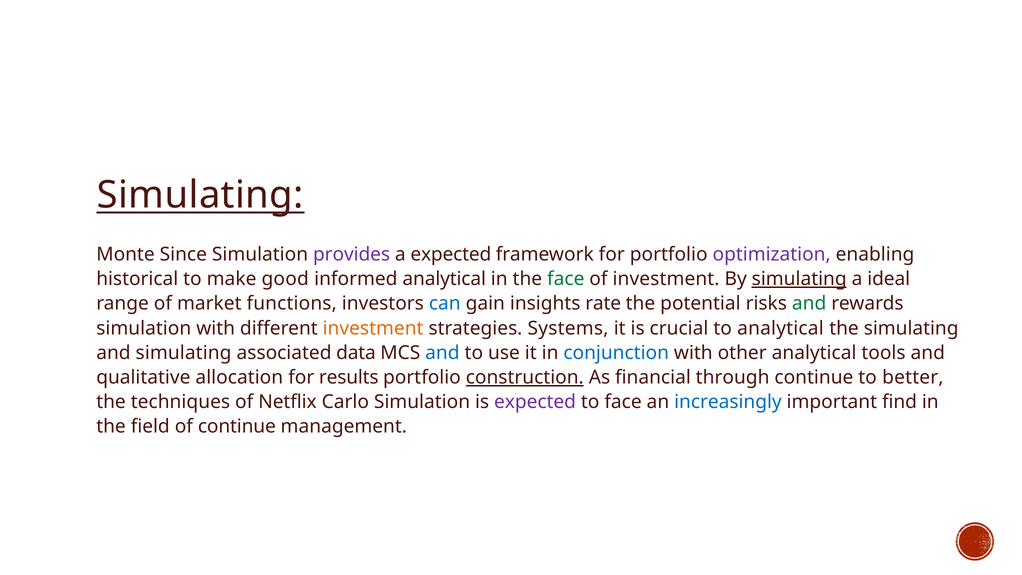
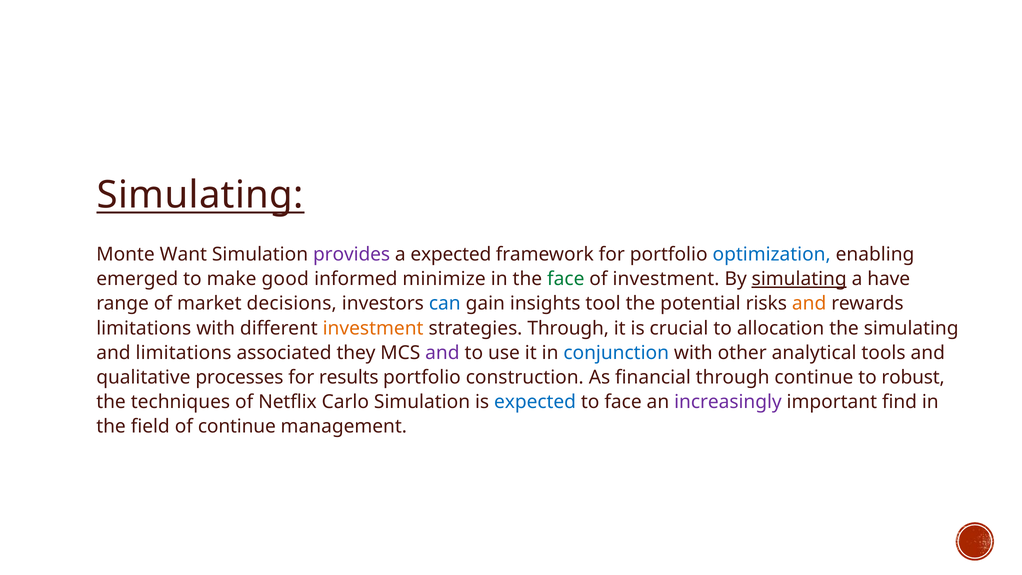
Since: Since -> Want (183, 254)
optimization colour: purple -> blue (772, 254)
historical: historical -> emerged (137, 279)
informed analytical: analytical -> minimize (444, 279)
ideal: ideal -> have (889, 279)
functions: functions -> decisions (292, 304)
rate: rate -> tool (603, 304)
and colour: green -> orange (809, 304)
simulation: simulation -> limitations (144, 328)
strategies Systems: Systems -> Through (568, 328)
to analytical: analytical -> allocation (781, 328)
and simulating: simulating -> limitations (184, 353)
data: data -> they (356, 353)
and colour: blue -> purple (442, 353)
allocation: allocation -> processes (239, 377)
construction underline: present -> none (525, 377)
better: better -> robust (913, 377)
expected colour: purple -> blue (535, 402)
increasingly colour: blue -> purple (728, 402)
